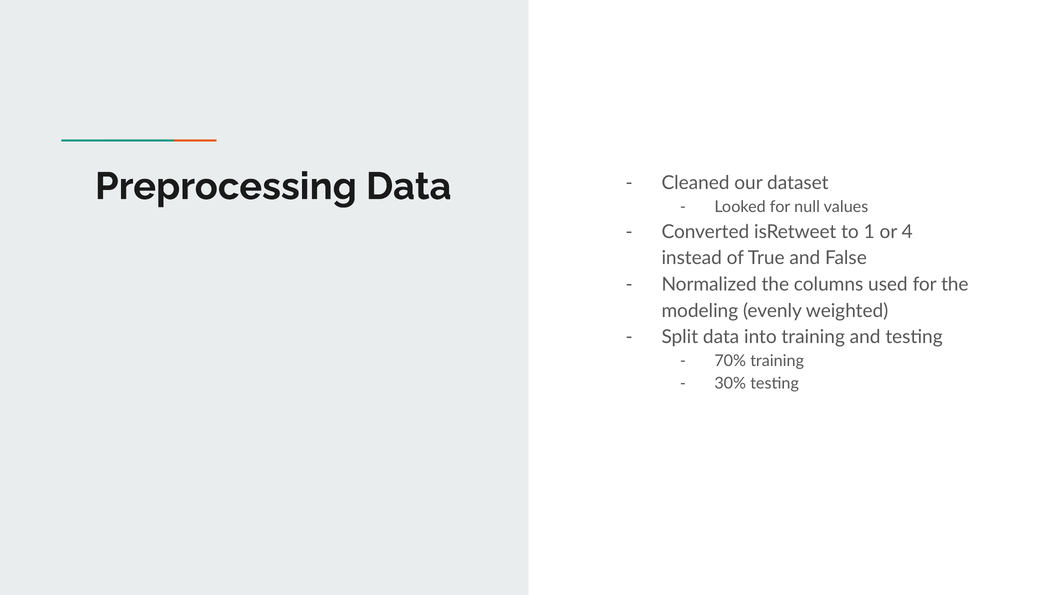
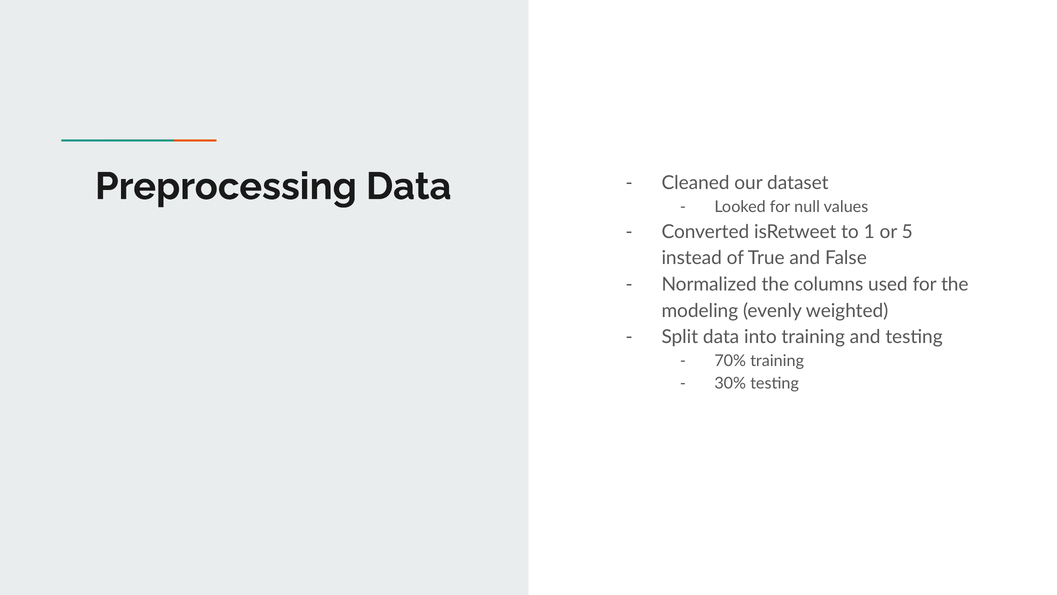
4: 4 -> 5 (907, 232)
